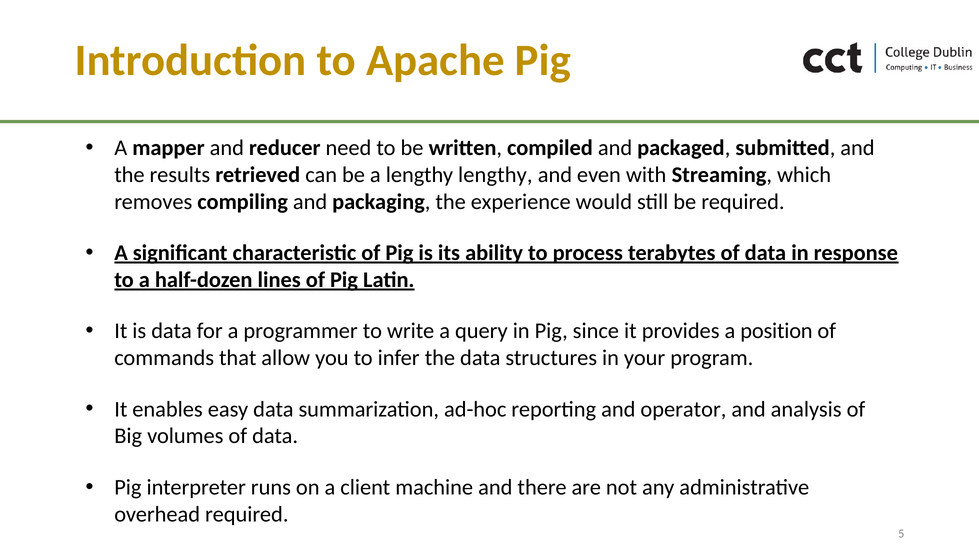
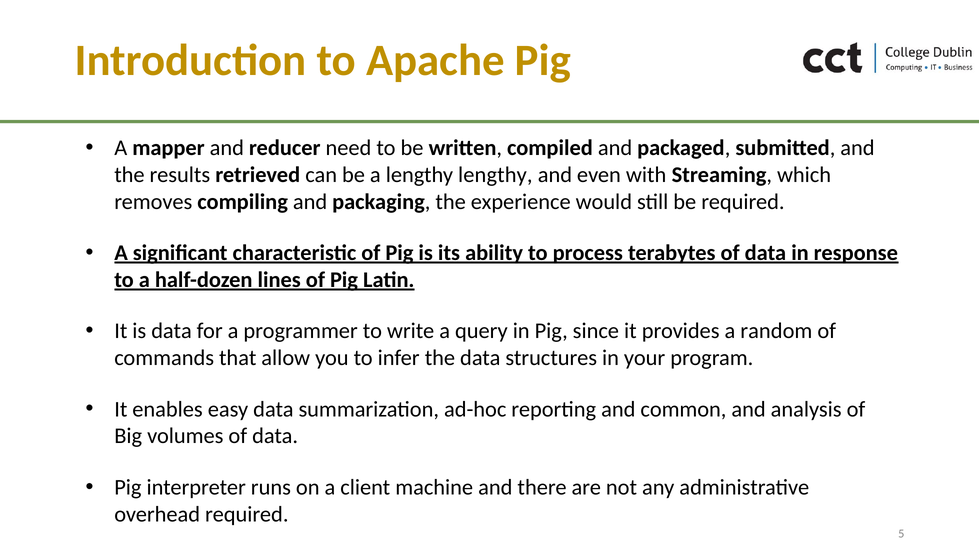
position: position -> random (776, 332)
operator: operator -> common (683, 410)
